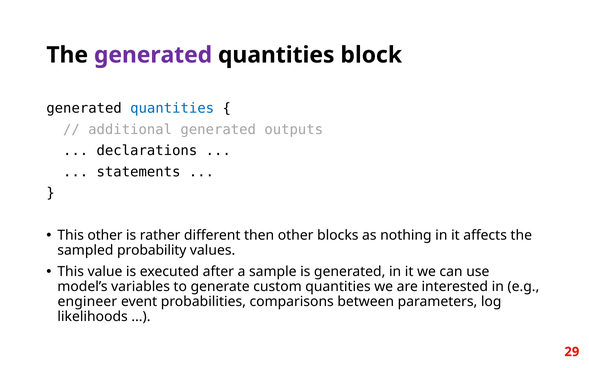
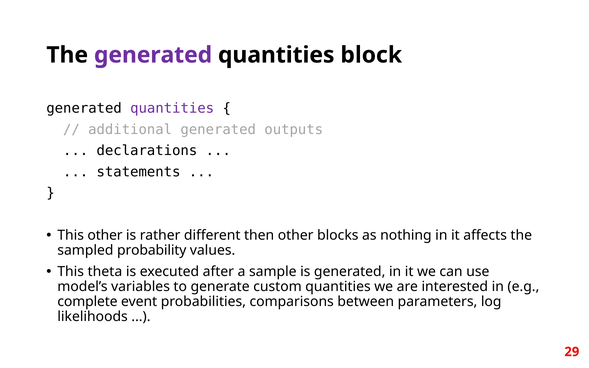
quantities colour: blue -> purple (172, 108)
value: value -> theta (105, 272)
engineer: engineer -> complete (87, 302)
